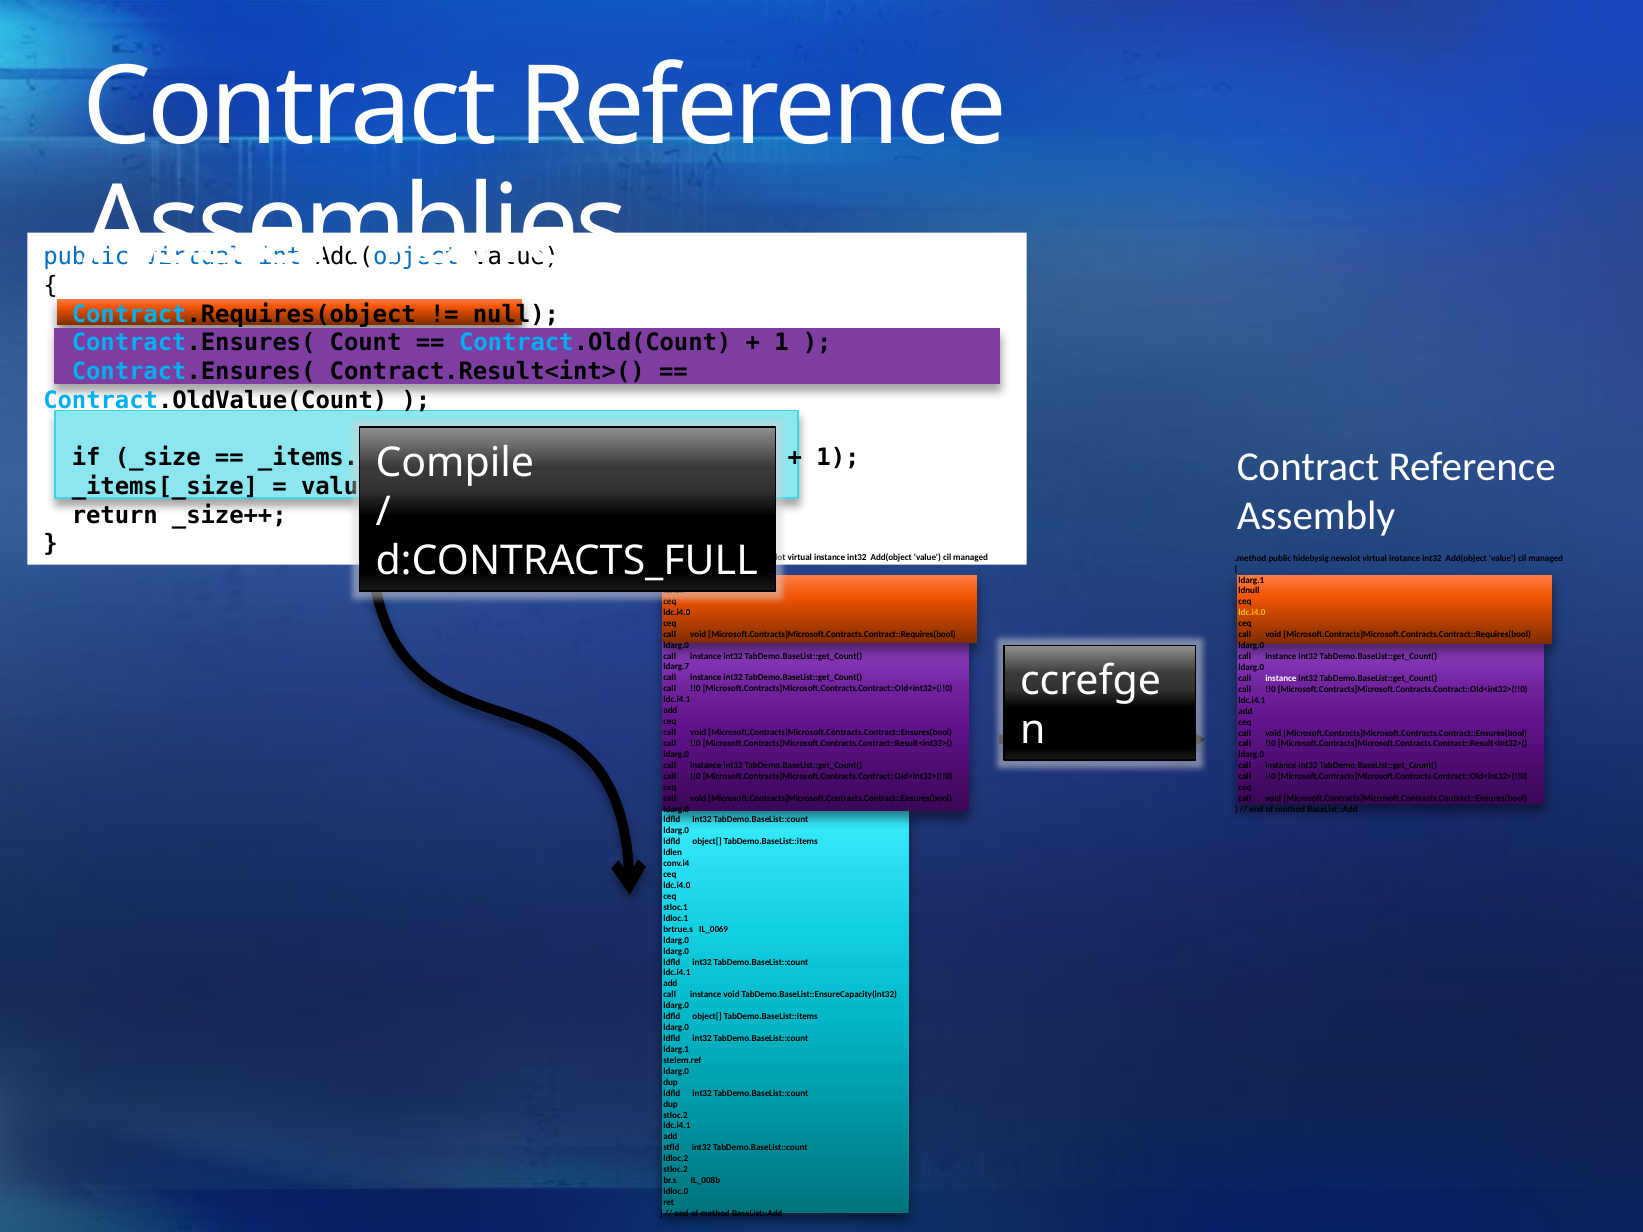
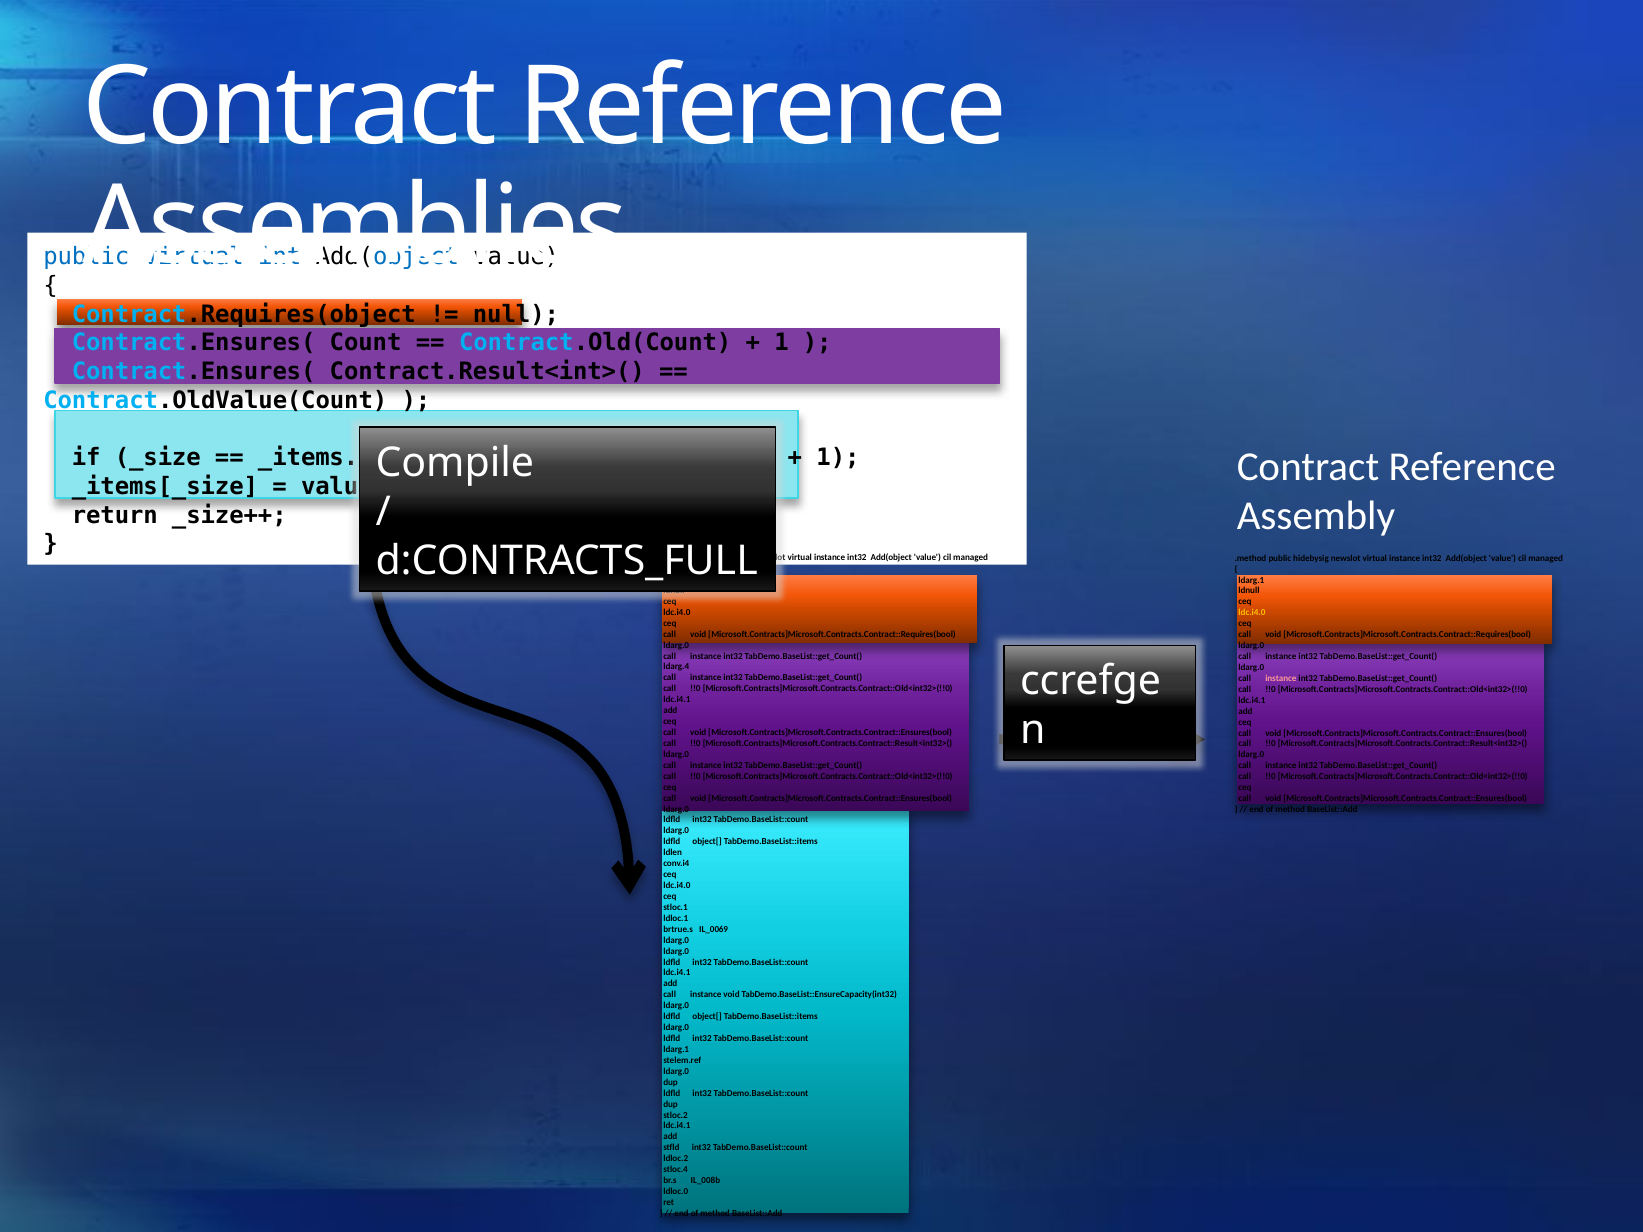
ldarg.7: ldarg.7 -> ldarg.4 (676, 667)
instance colour: white -> pink (1281, 679)
stloc.2: stloc.2 -> stloc.4 (676, 1170)
